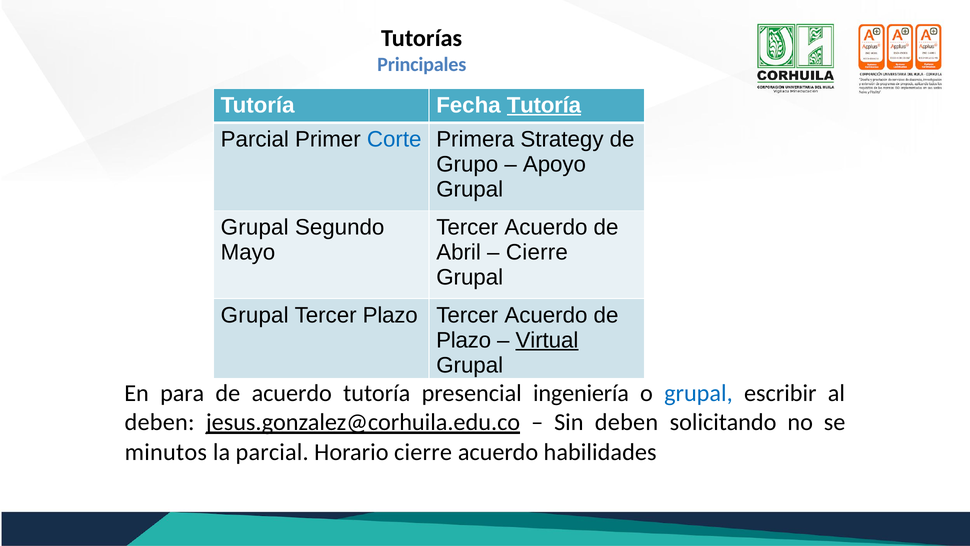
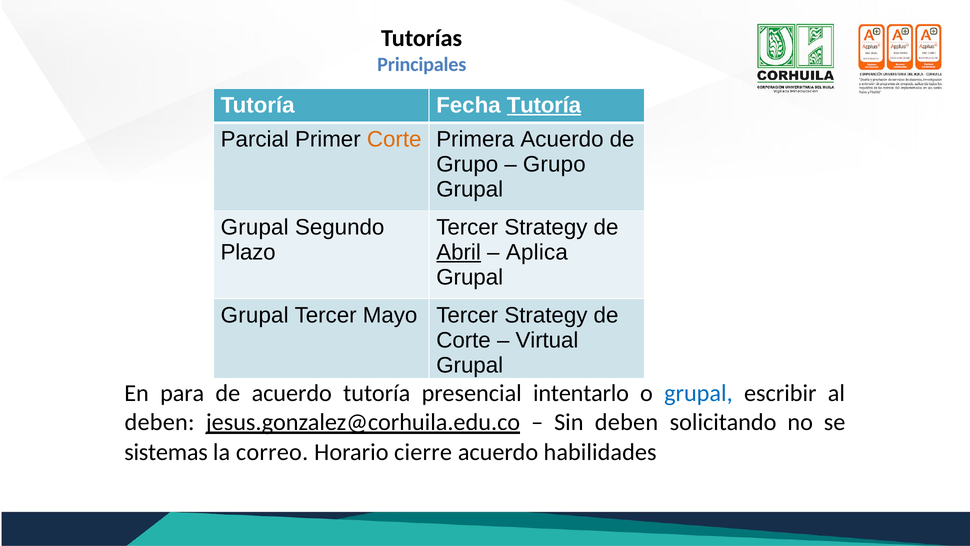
Corte colour: blue -> orange (394, 139)
Primera Strategy: Strategy -> Acuerdo (562, 139)
Apoyo: Apoyo -> Grupo (554, 164)
Acuerdo: Acuerdo -> Strategy (546, 227)
Mayo: Mayo -> Plazo (248, 252)
Abril underline: none -> present (459, 252)
Cierre: Cierre -> Aplica (537, 252)
Tercer Plazo: Plazo -> Mayo (390, 315)
Acuerdo: Acuerdo -> Strategy (546, 315)
Plazo: Plazo -> Corte (464, 340)
Virtual underline: present -> none (547, 340)
ingeniería: ingeniería -> intentarlo (581, 393)
minutos: minutos -> sistemas (166, 452)
la parcial: parcial -> correo (272, 452)
